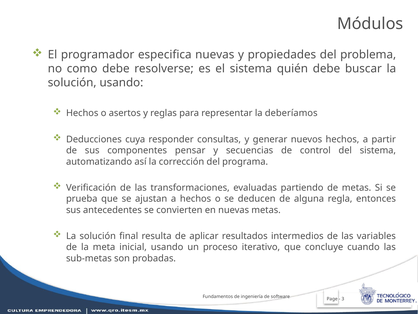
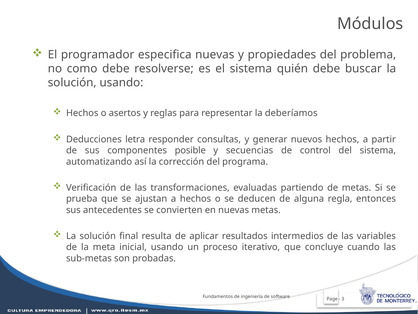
cuya: cuya -> letra (135, 139)
pensar: pensar -> posible (190, 150)
